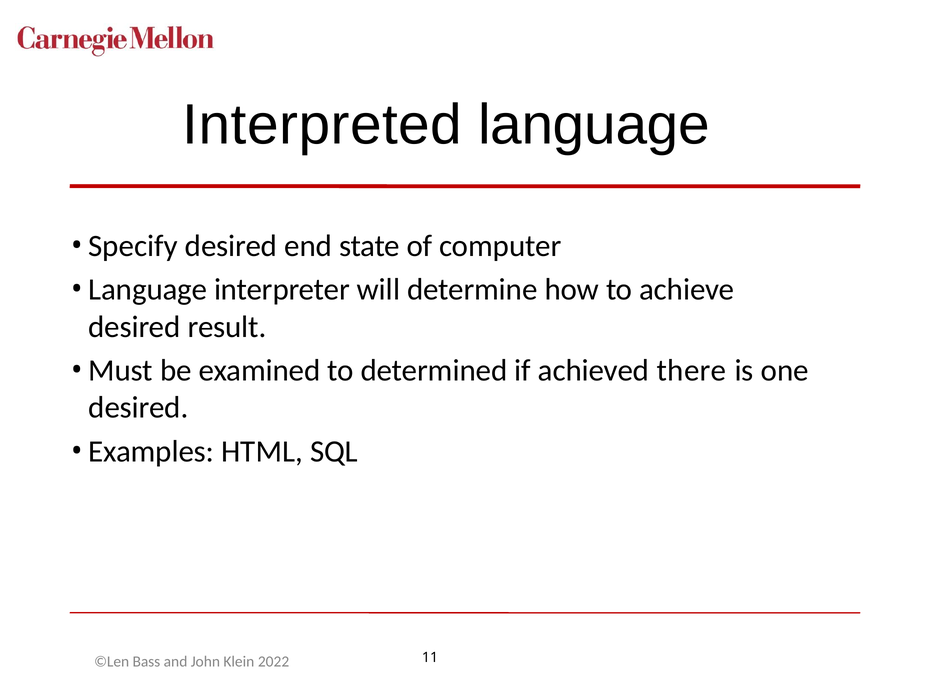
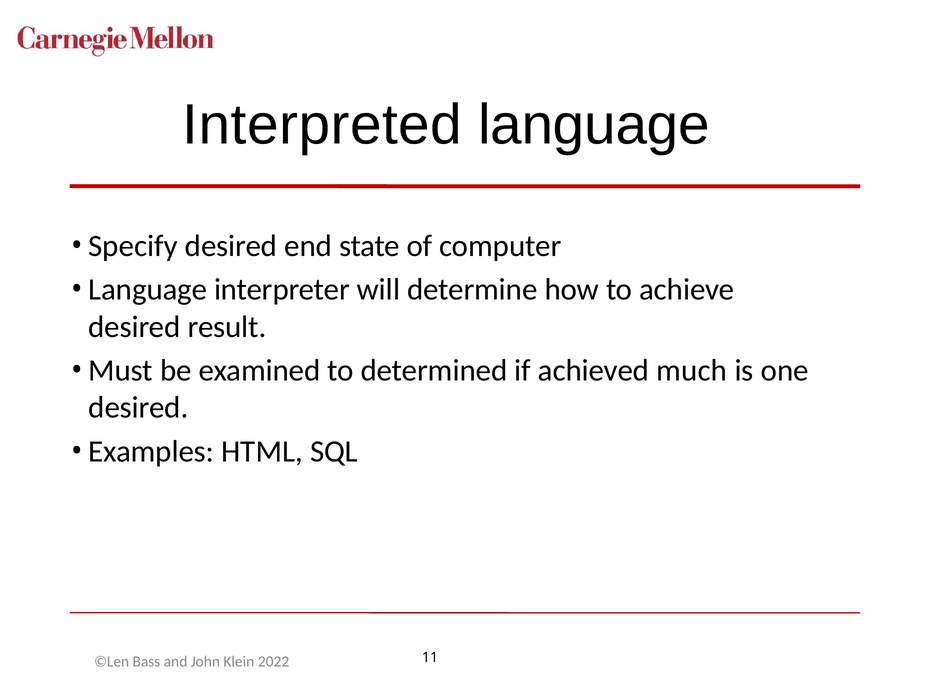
there: there -> much (692, 370)
